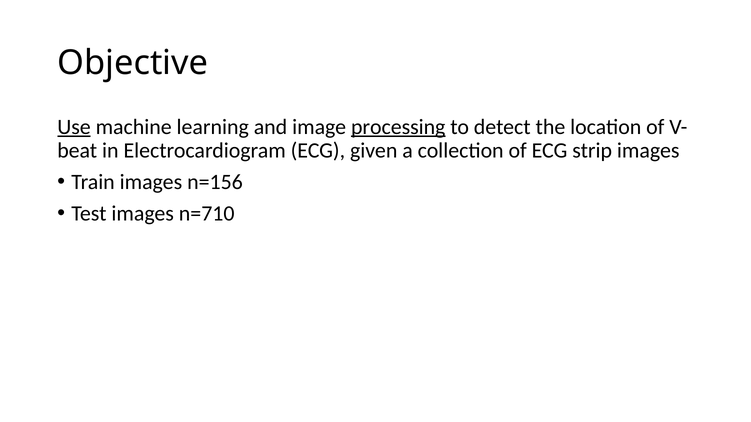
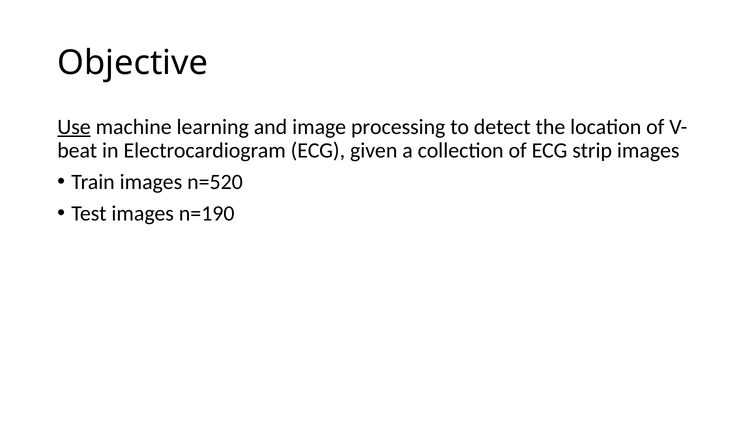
processing underline: present -> none (398, 127)
n=156: n=156 -> n=520 (215, 182)
n=710: n=710 -> n=190 (207, 214)
